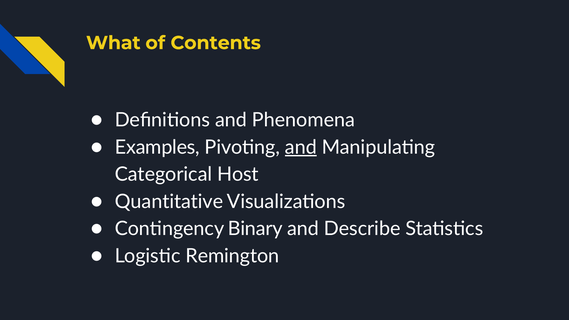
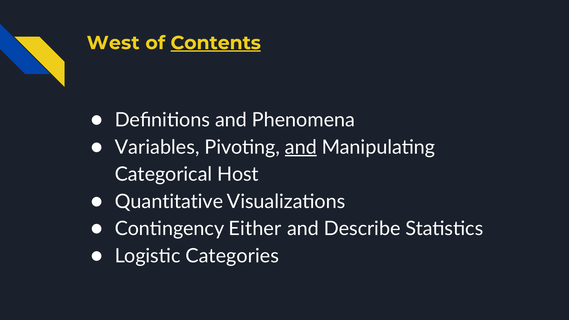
What: What -> West (113, 43)
Contents underline: none -> present (216, 43)
Examples: Examples -> Variables (157, 147)
Binary: Binary -> Either (255, 229)
Remington: Remington -> Categories (232, 256)
